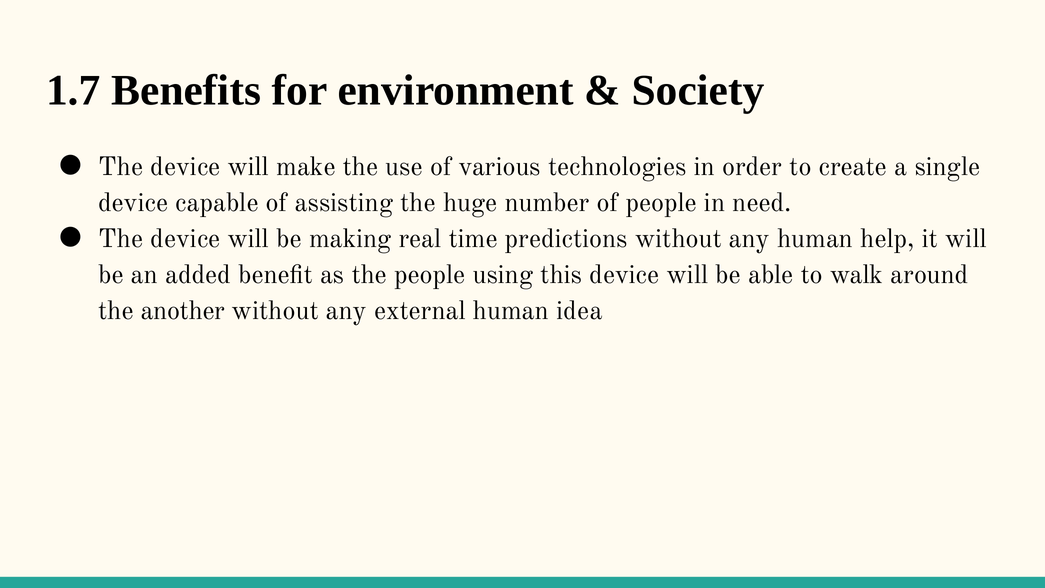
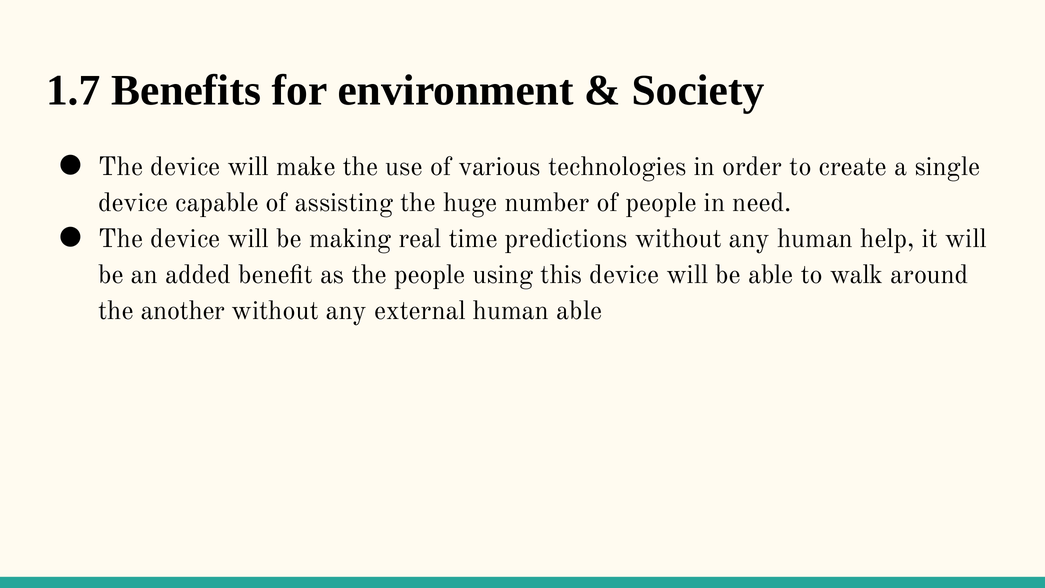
human idea: idea -> able (579, 311)
